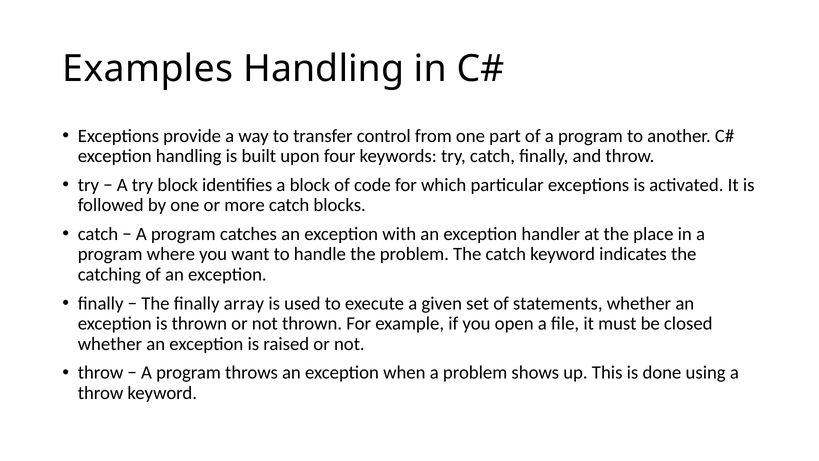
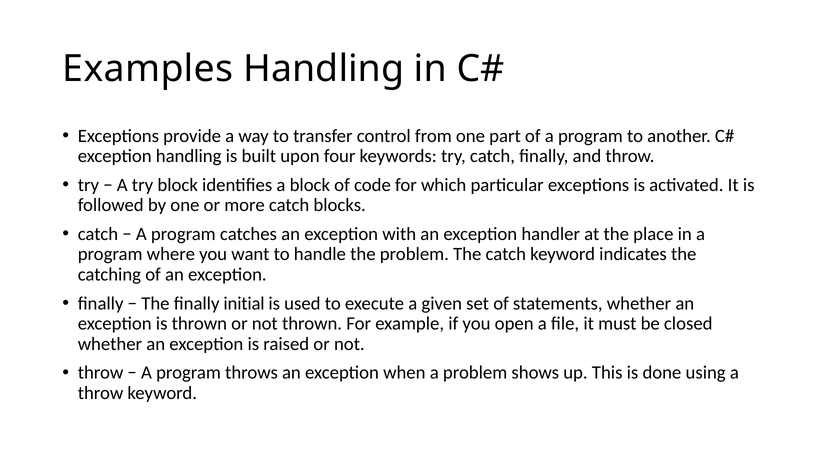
array: array -> initial (244, 303)
